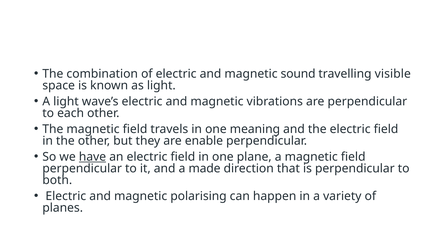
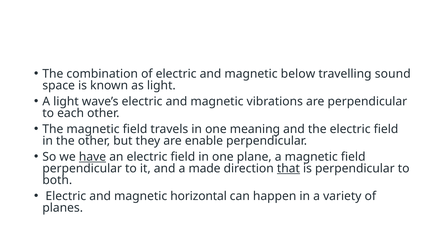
sound: sound -> below (298, 74)
visible: visible -> sound (393, 74)
that underline: none -> present (288, 169)
polarising: polarising -> horizontal (199, 196)
